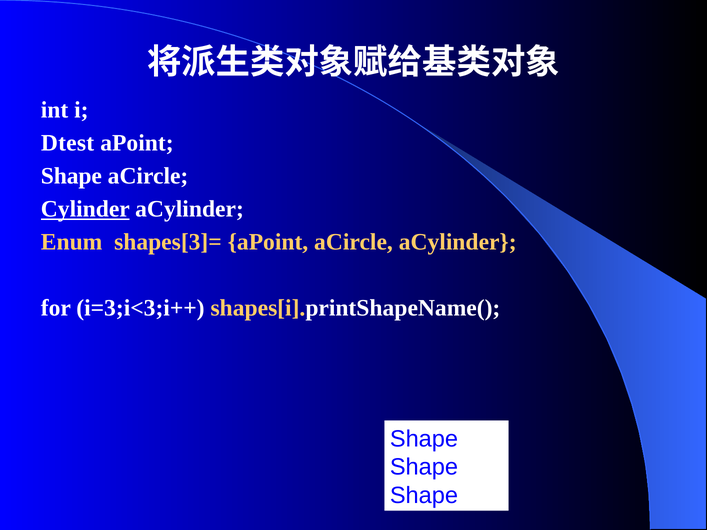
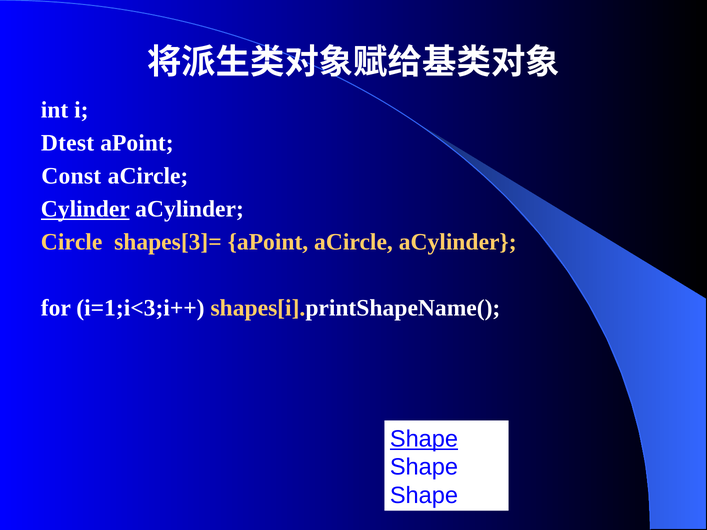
Shape: Shape -> Const (71, 176)
Enum: Enum -> Circle (72, 242)
i=3;i<3;i++: i=3;i<3;i++ -> i=1;i<3;i++ (140, 308)
Shape underline: none -> present (424, 439)
